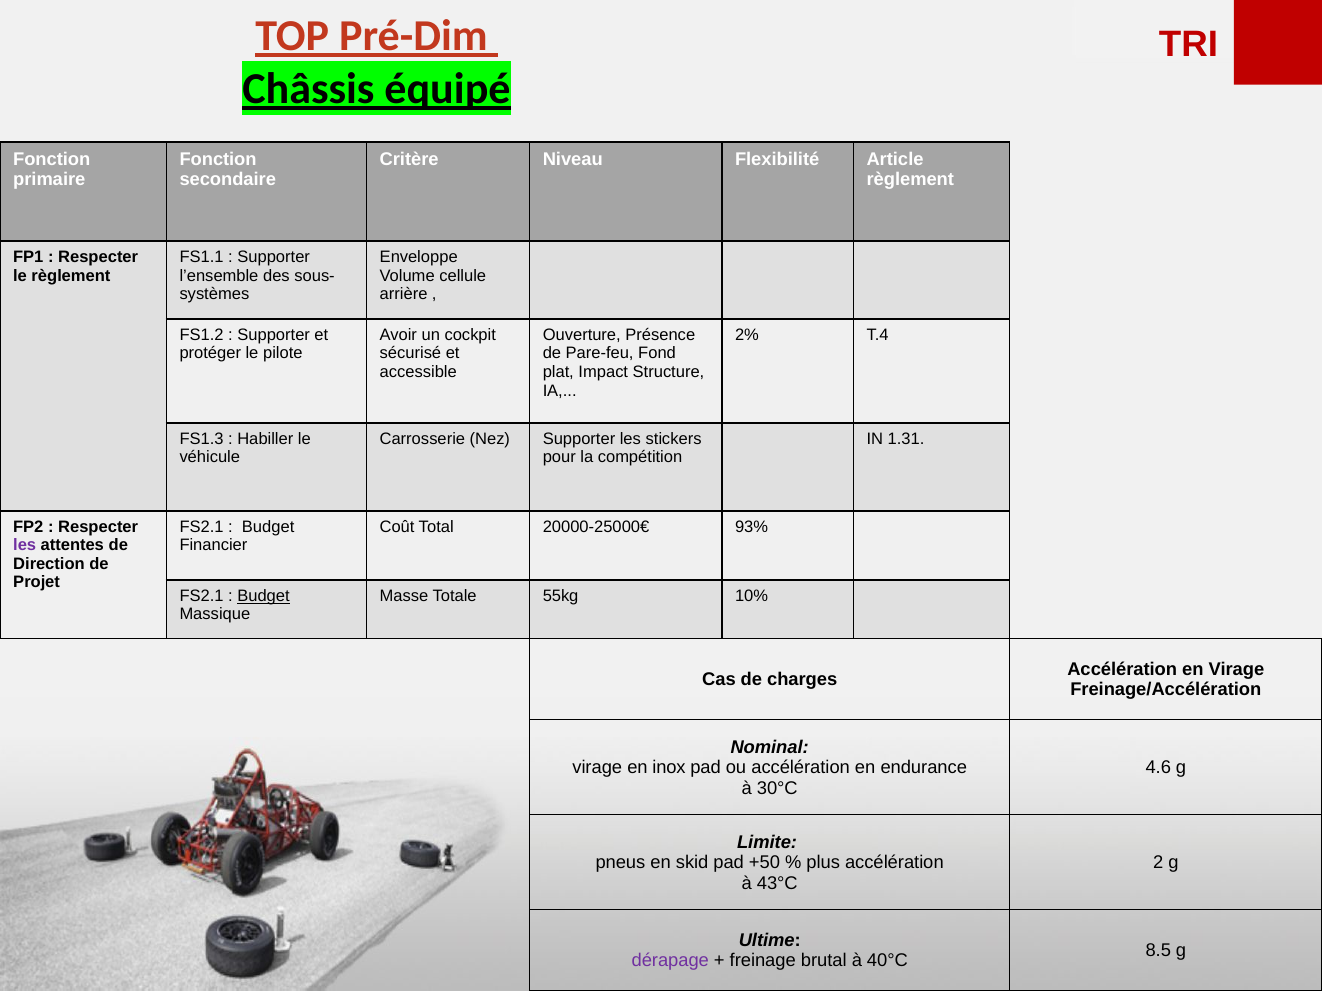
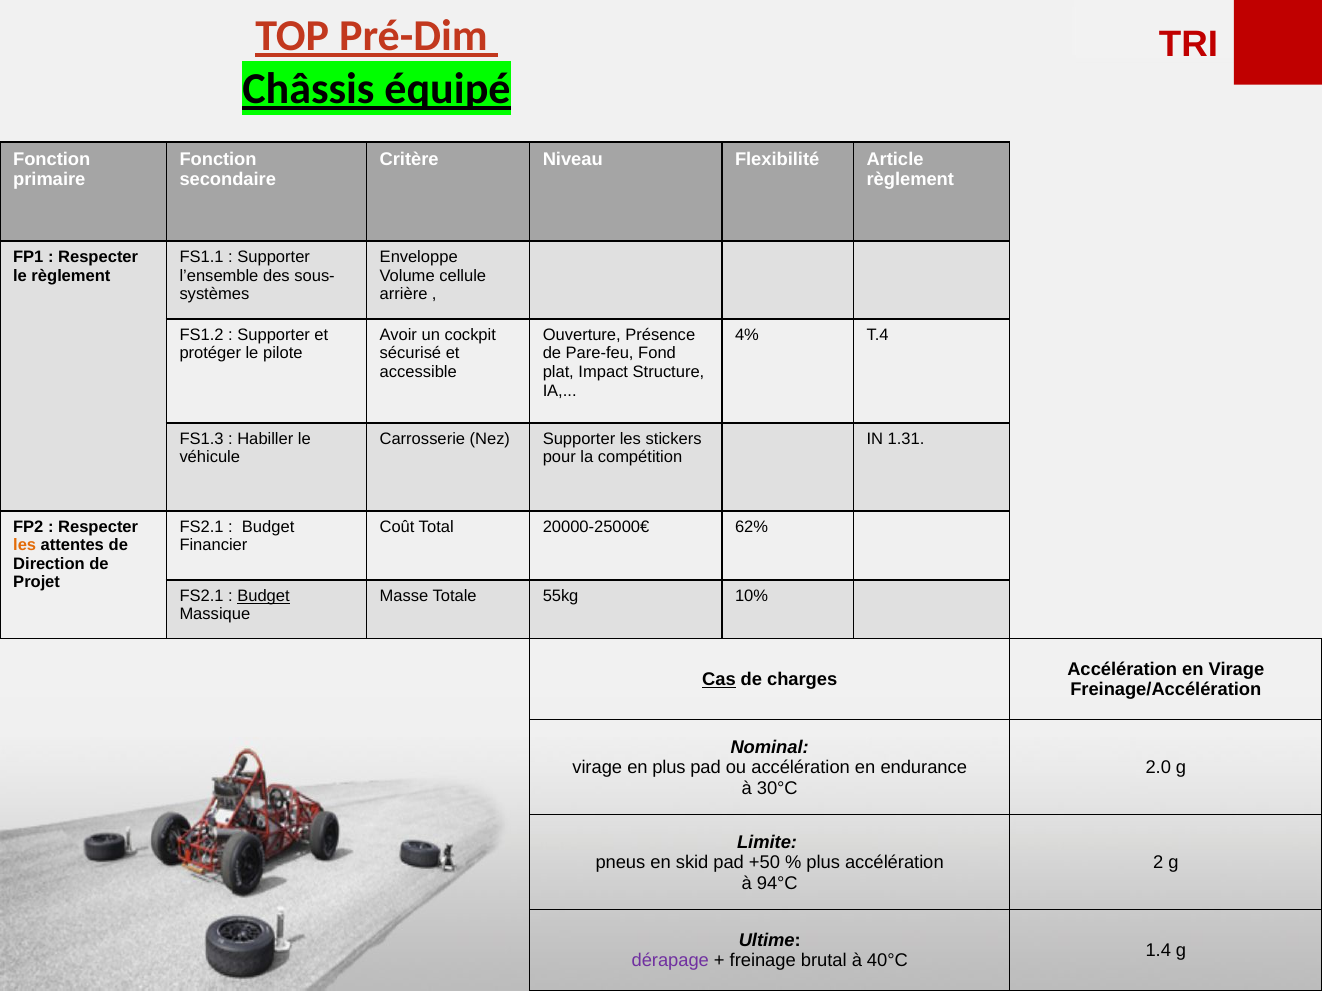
2%: 2% -> 4% (747, 335)
93%: 93% -> 62% (752, 527)
les colour: purple -> orange (25, 546)
Cas underline: none -> present (719, 680)
en inox: inox -> plus (669, 768)
4.6: 4.6 -> 2.0 (1158, 768)
43°C: 43°C -> 94°C (777, 883)
8.5: 8.5 -> 1.4 (1158, 951)
